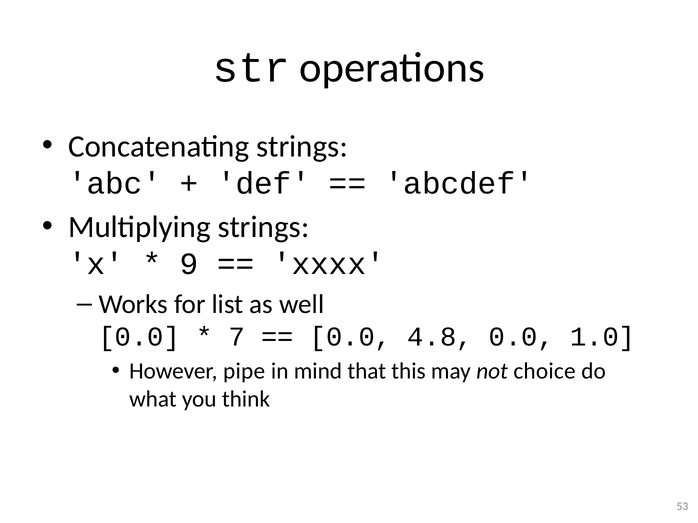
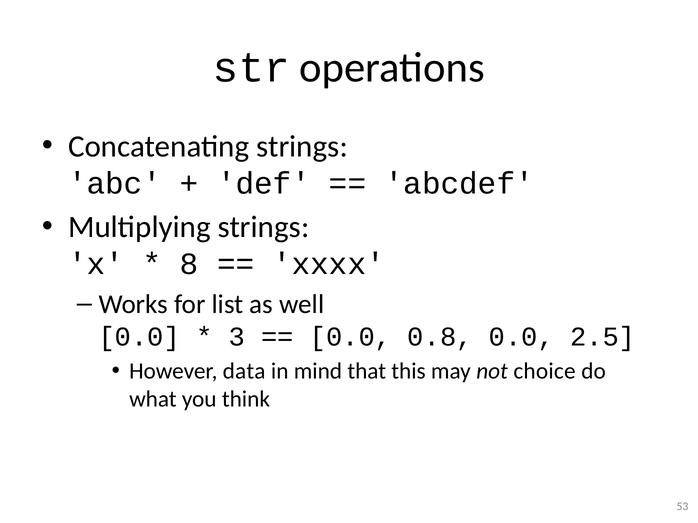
9: 9 -> 8 (189, 264)
7: 7 -> 3 (237, 337)
4.8: 4.8 -> 0.8 (440, 337)
1.0: 1.0 -> 2.5 (603, 337)
pipe: pipe -> data (244, 372)
